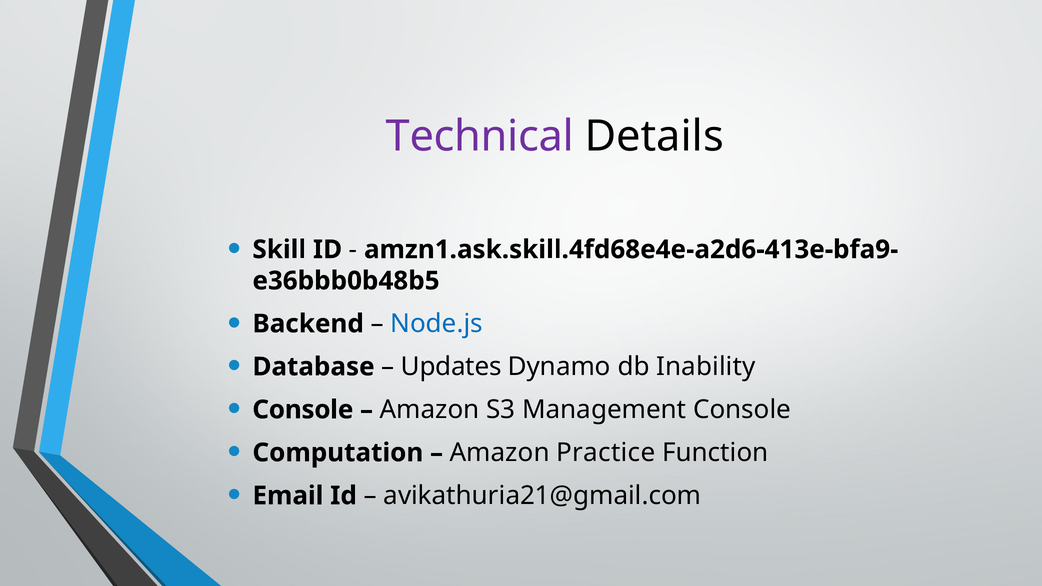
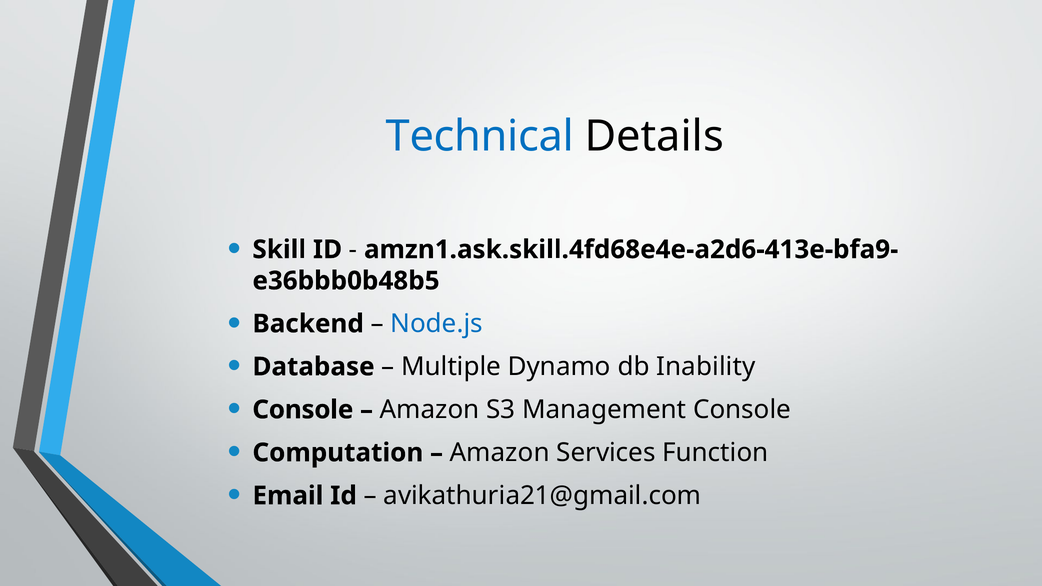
Technical colour: purple -> blue (480, 137)
Updates: Updates -> Multiple (451, 367)
Practice: Practice -> Services (606, 453)
